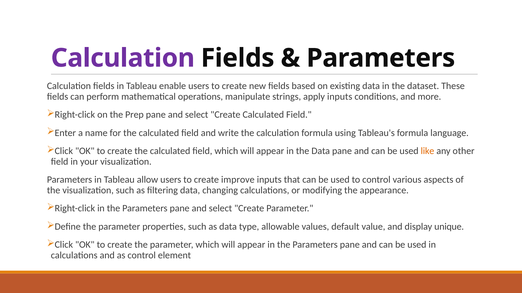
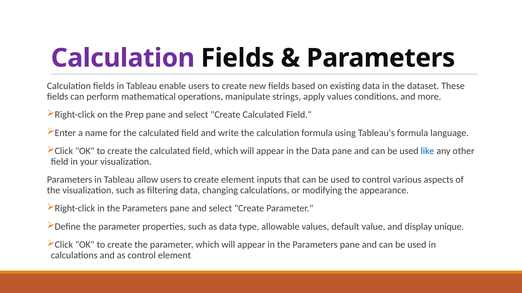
apply inputs: inputs -> values (340, 97)
like colour: orange -> blue (427, 151)
create improve: improve -> element (238, 180)
